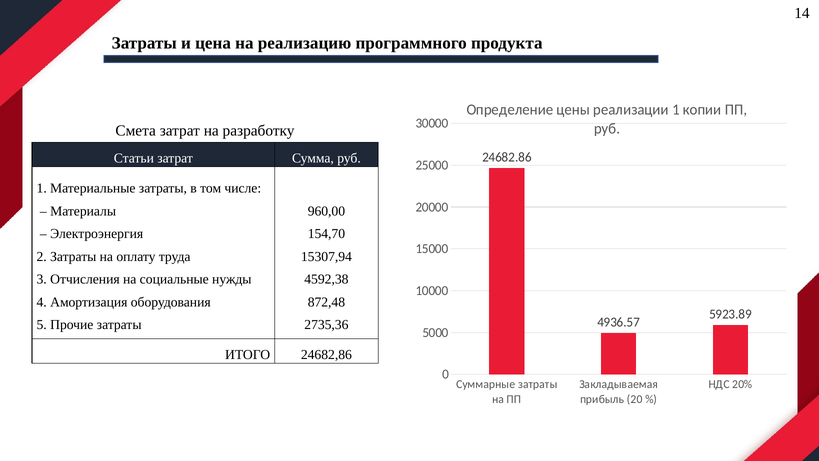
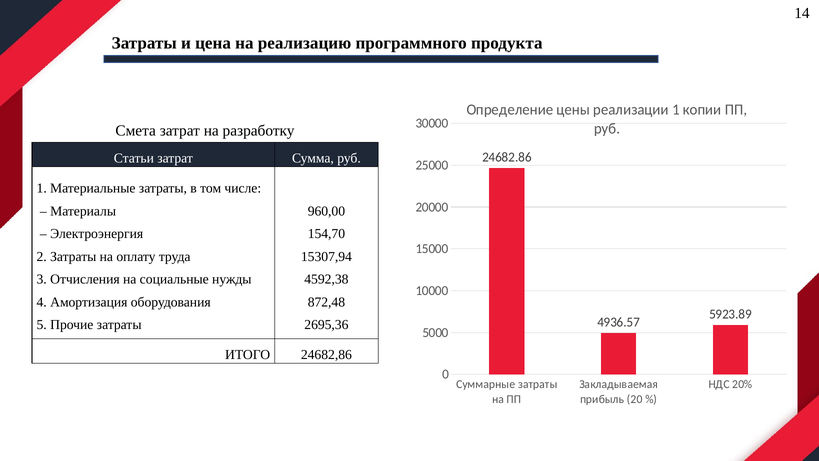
2735,36: 2735,36 -> 2695,36 (326, 325)
